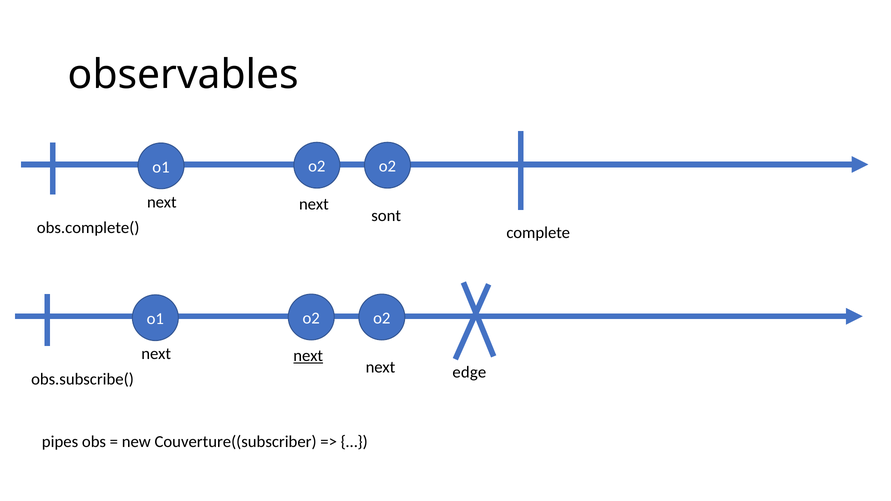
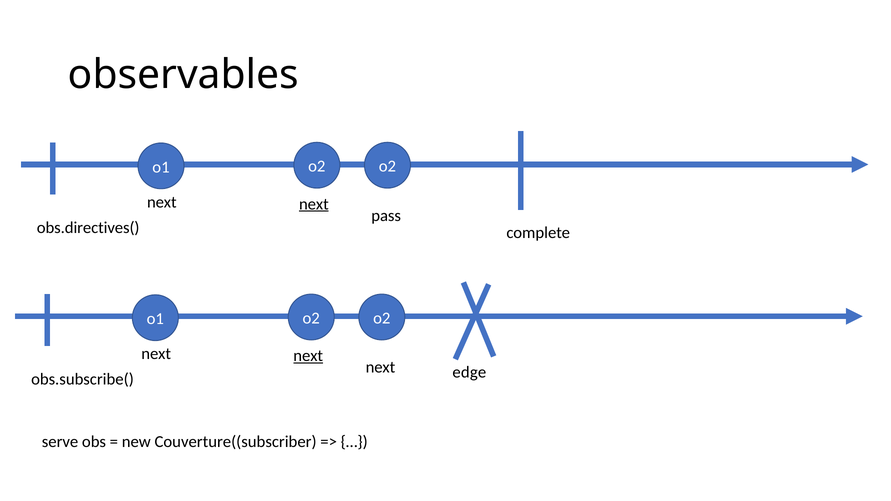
next underline: none -> present (314, 204)
sont: sont -> pass (386, 216)
obs.complete(: obs.complete( -> obs.directives( (88, 228)
pipes: pipes -> serve (60, 442)
